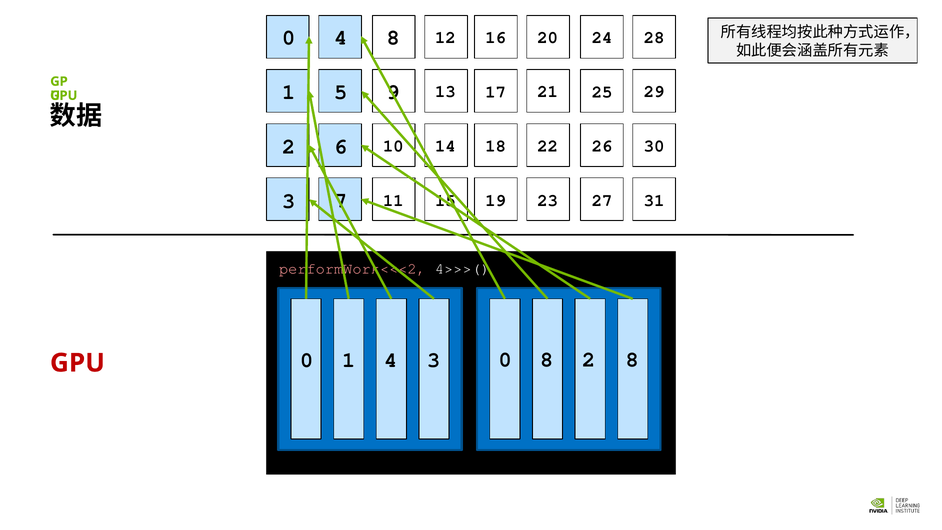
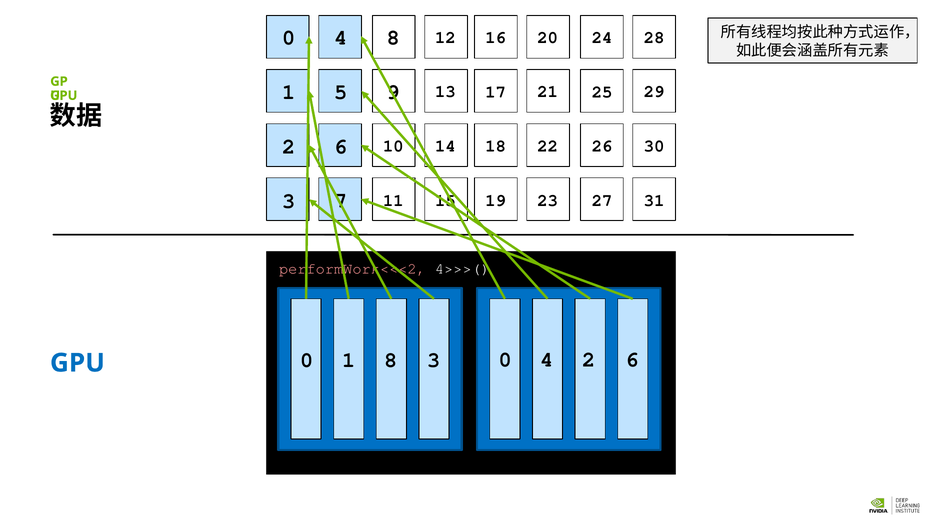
1 4: 4 -> 8 (391, 360)
0 8: 8 -> 4 (547, 360)
2 8: 8 -> 6 (632, 360)
GPU colour: red -> blue (77, 363)
